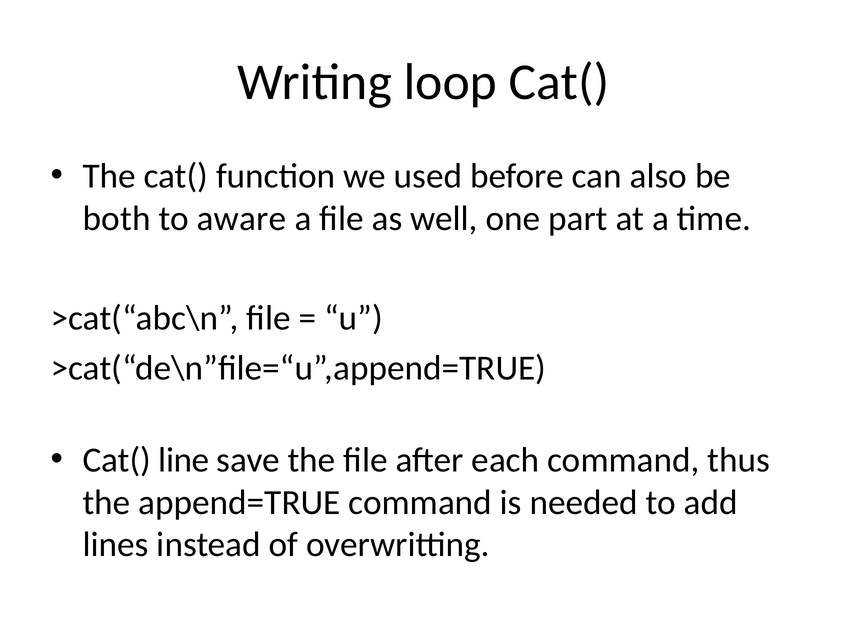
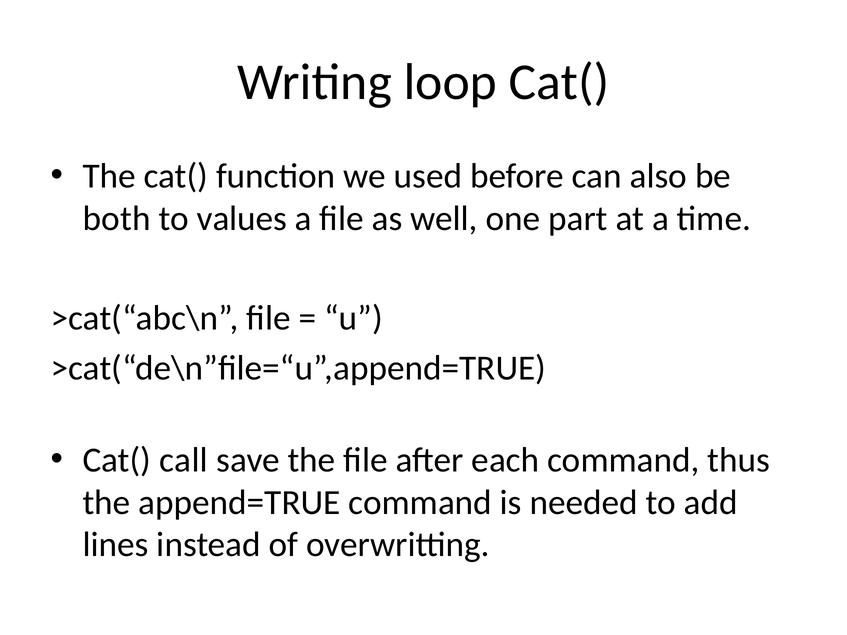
aware: aware -> values (242, 218)
line: line -> call (184, 460)
